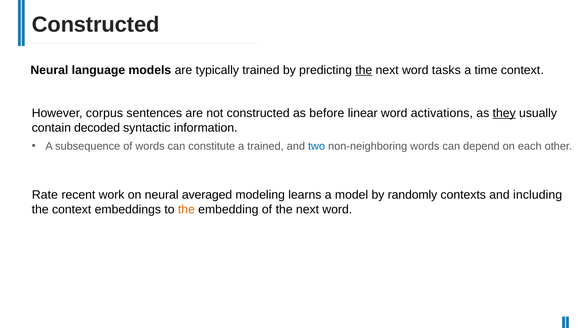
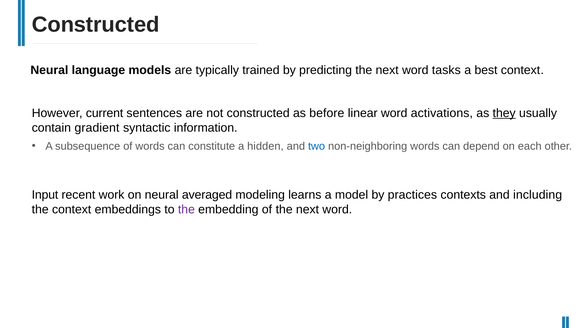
the underline: present -> none (364, 70)
time: time -> best (486, 70)
corpus: corpus -> current (105, 113)
decoded: decoded -> gradient (97, 128)
a trained: trained -> hidden (265, 146)
Rate: Rate -> Input (45, 195)
randomly: randomly -> practices (412, 195)
the colour: orange -> purple (186, 210)
